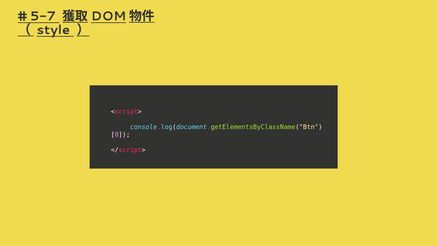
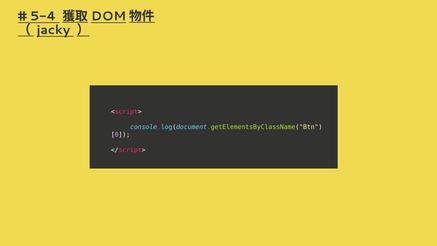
5-7: 5-7 -> 5-4 (43, 16)
style: style -> jacky (53, 30)
